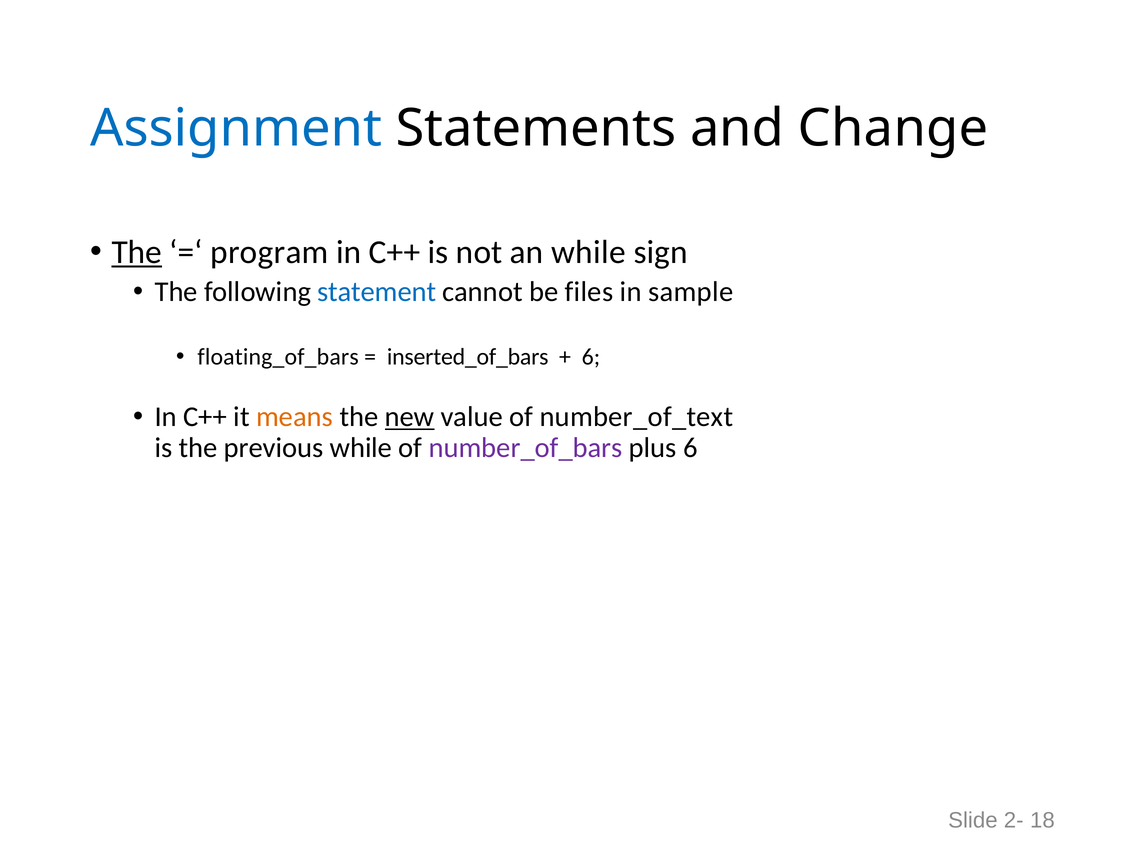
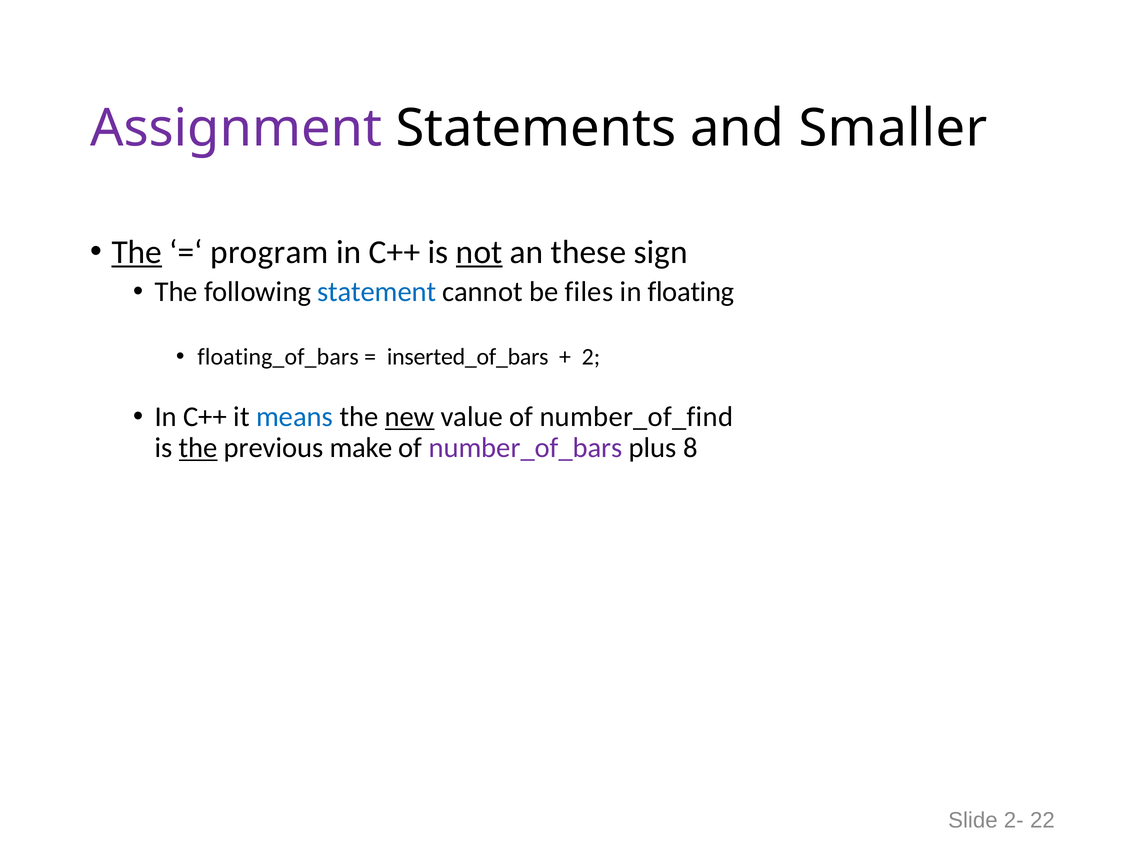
Assignment colour: blue -> purple (236, 128)
Change: Change -> Smaller (893, 128)
not underline: none -> present (479, 252)
an while: while -> these (589, 252)
sample: sample -> floating (691, 292)
6: 6 -> 2 (591, 357)
means colour: orange -> blue (295, 417)
number_of_text: number_of_text -> number_of_find (636, 417)
the underline: none -> present (198, 448)
previous while: while -> make (361, 448)
plus 6: 6 -> 8 (690, 448)
18: 18 -> 22 (1042, 820)
